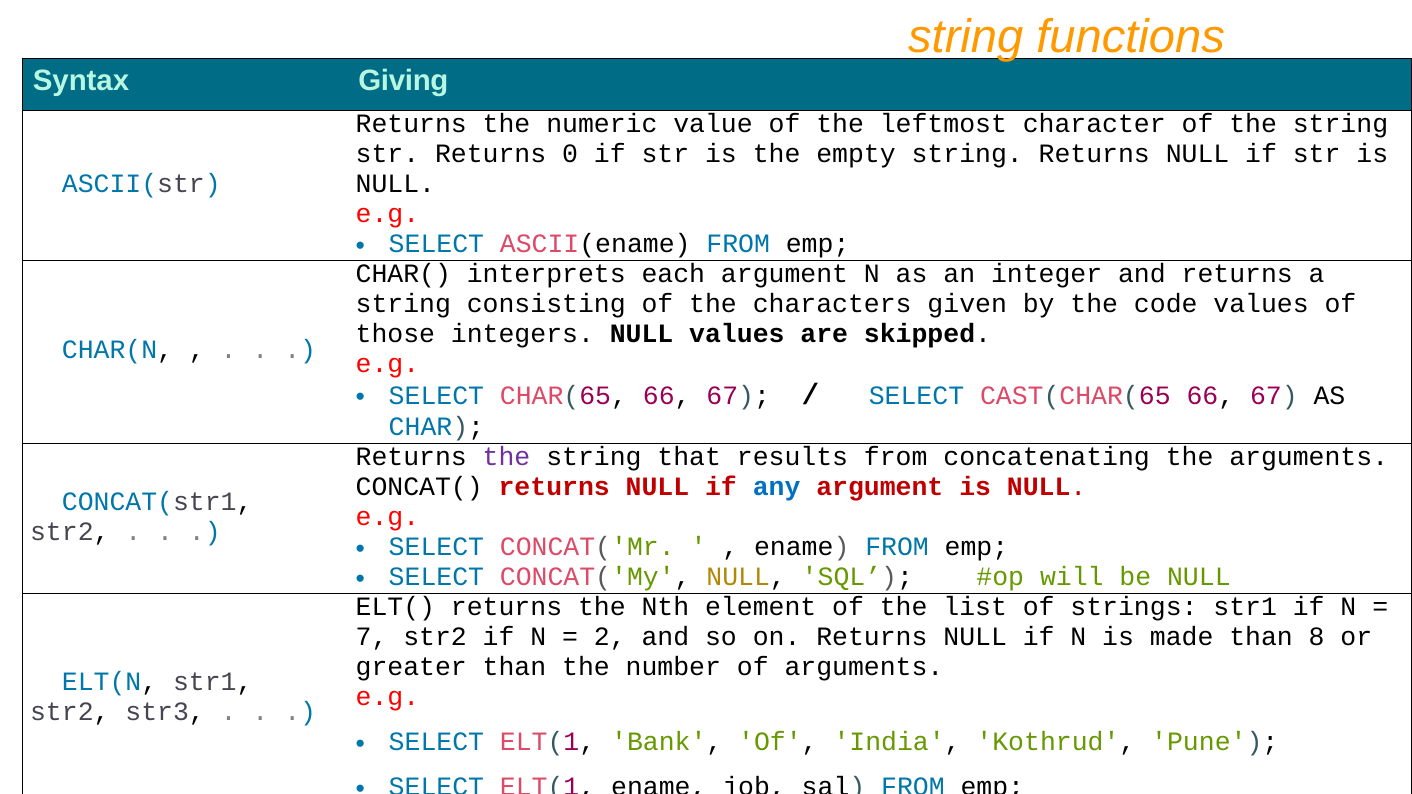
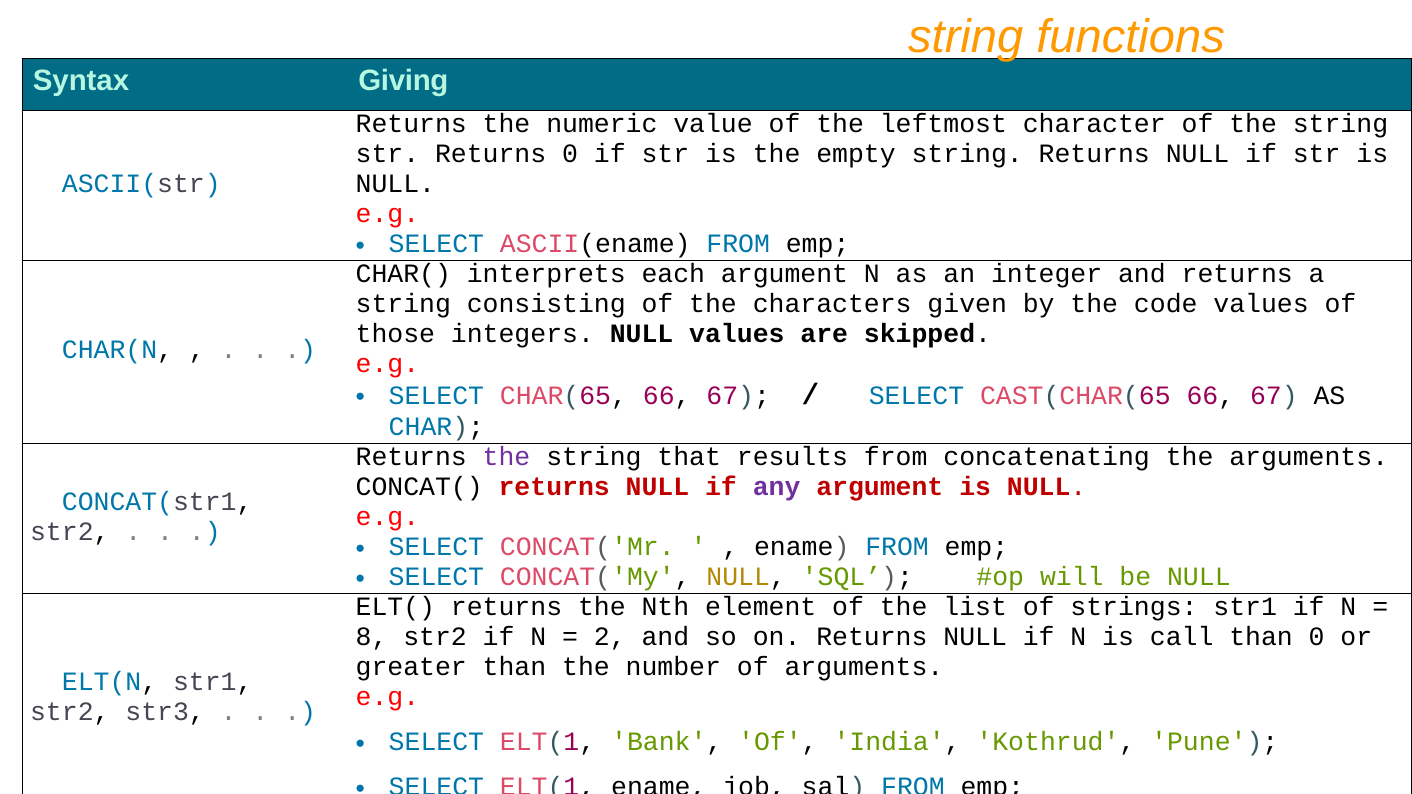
any colour: blue -> purple (777, 487)
7: 7 -> 8 (372, 637)
made: made -> call (1182, 637)
than 8: 8 -> 0 (1317, 637)
